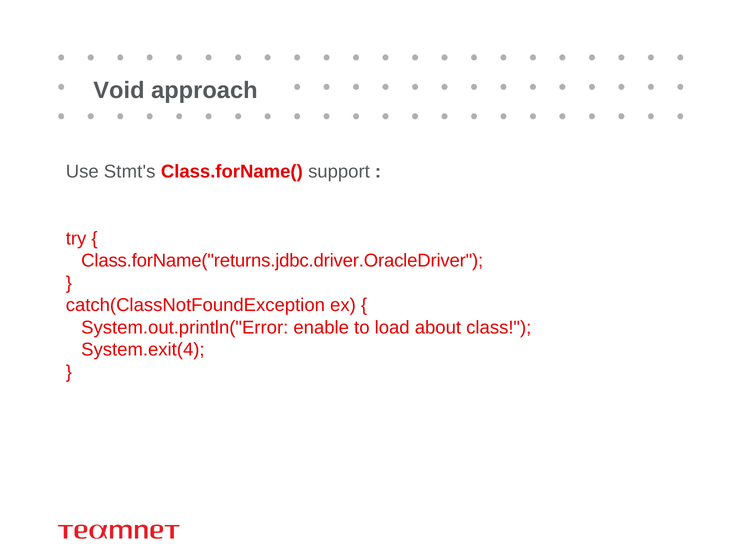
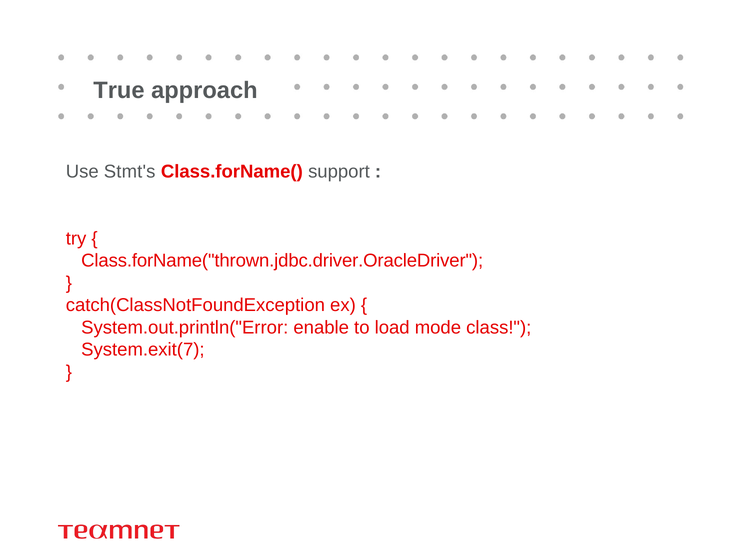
Void: Void -> True (119, 90)
Class.forName("returns.jdbc.driver.OracleDriver: Class.forName("returns.jdbc.driver.OracleDriver -> Class.forName("thrown.jdbc.driver.OracleDriver (282, 261)
about: about -> mode (438, 327)
System.exit(4: System.exit(4 -> System.exit(7 (143, 350)
